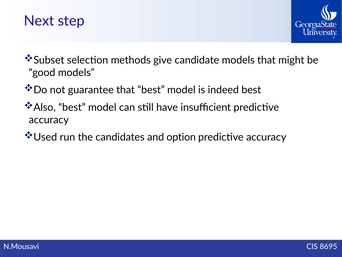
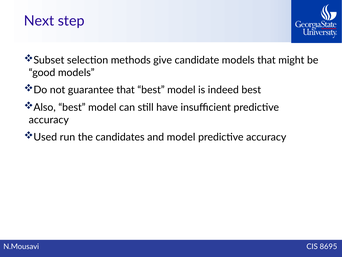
and option: option -> model (181, 137)
